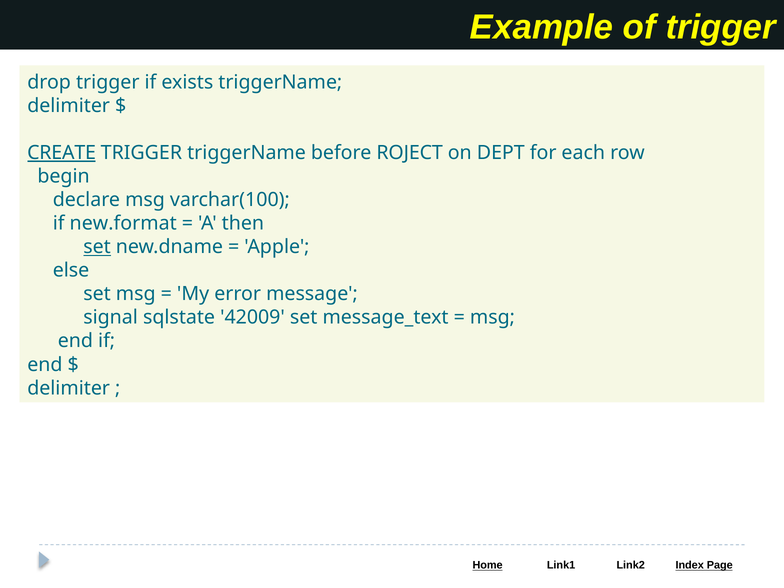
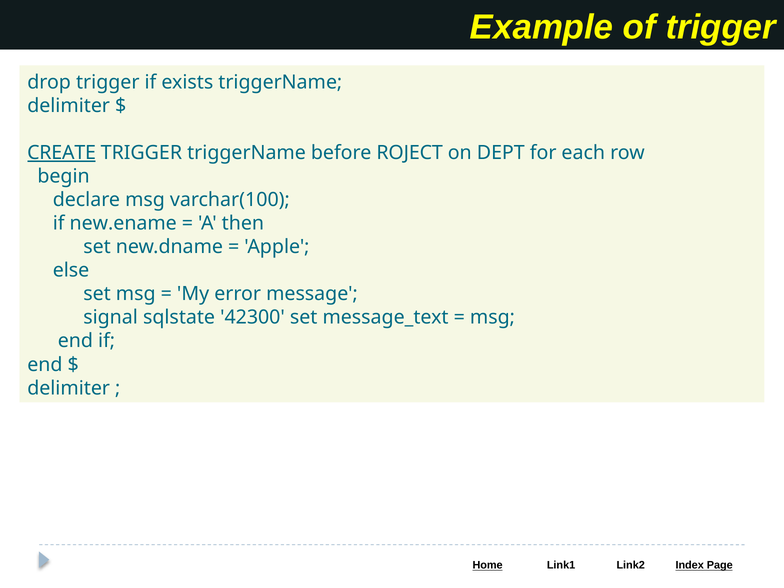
new.format: new.format -> new.ename (123, 223)
set underline: present -> none (97, 247)
42009: 42009 -> 42300 (252, 318)
